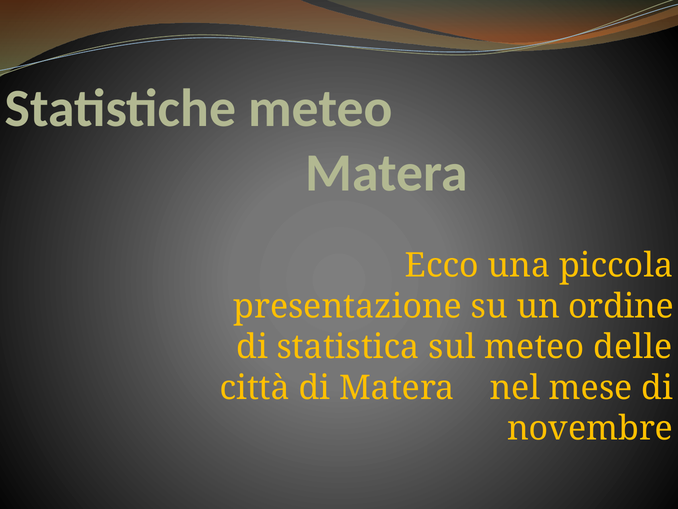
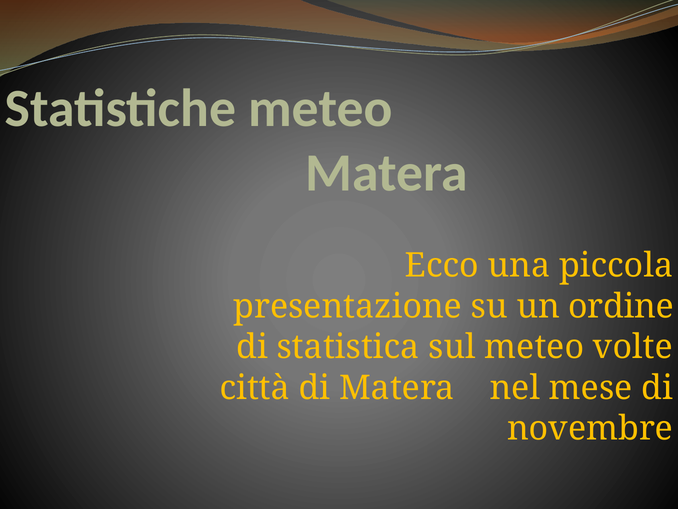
delle: delle -> volte (633, 347)
